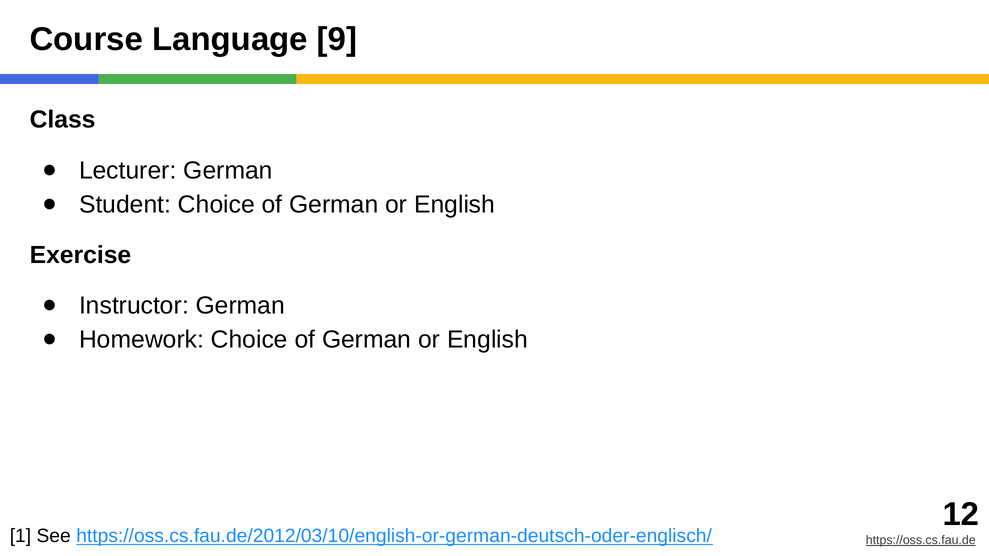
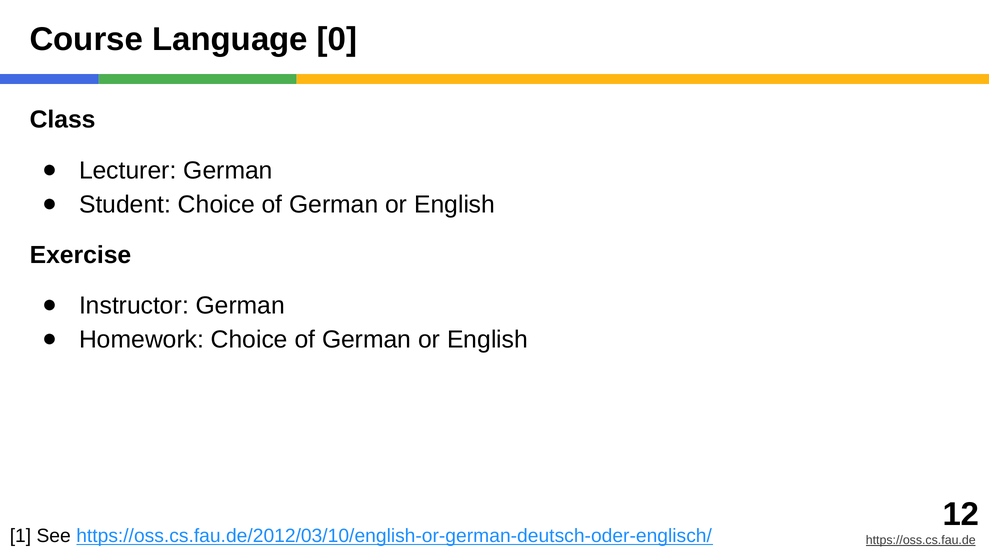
9: 9 -> 0 (337, 39)
